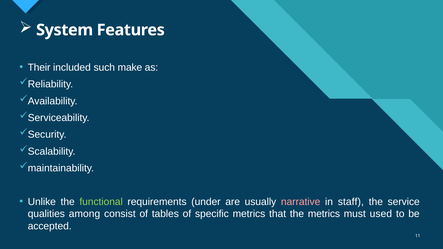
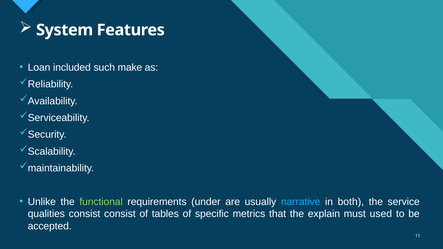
Their: Their -> Loan (39, 68)
narrative colour: pink -> light blue (301, 202)
staff: staff -> both (351, 202)
qualities among: among -> consist (85, 214)
the metrics: metrics -> explain (324, 214)
